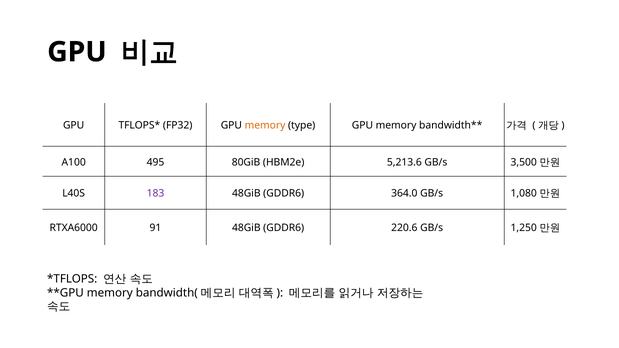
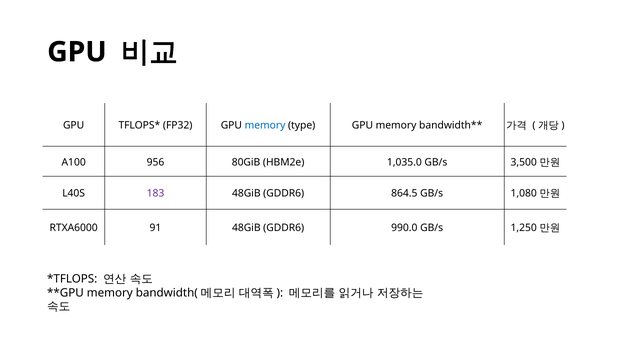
memory colour: orange -> blue (265, 126)
495: 495 -> 956 (156, 162)
5,213.6: 5,213.6 -> 1,035.0 (404, 162)
364.0: 364.0 -> 864.5 (404, 194)
220.6: 220.6 -> 990.0 (404, 228)
